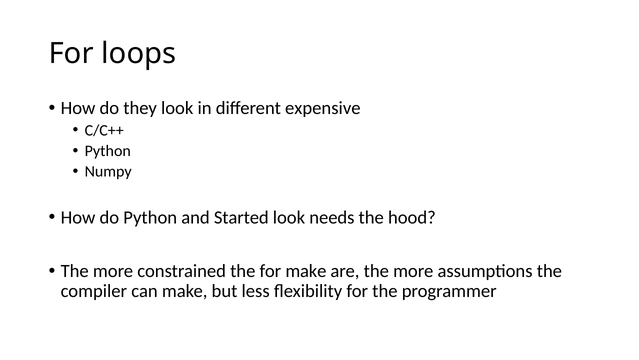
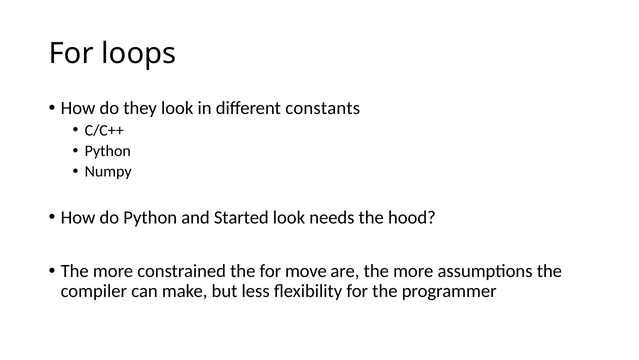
expensive: expensive -> constants (323, 108)
for make: make -> move (306, 271)
